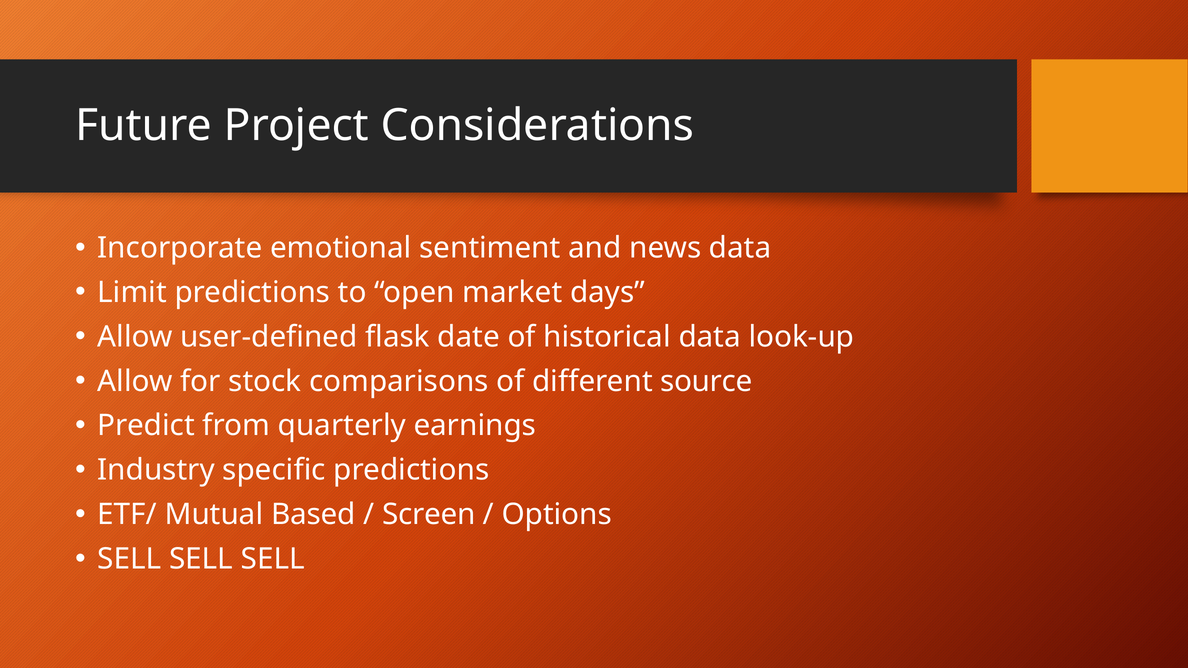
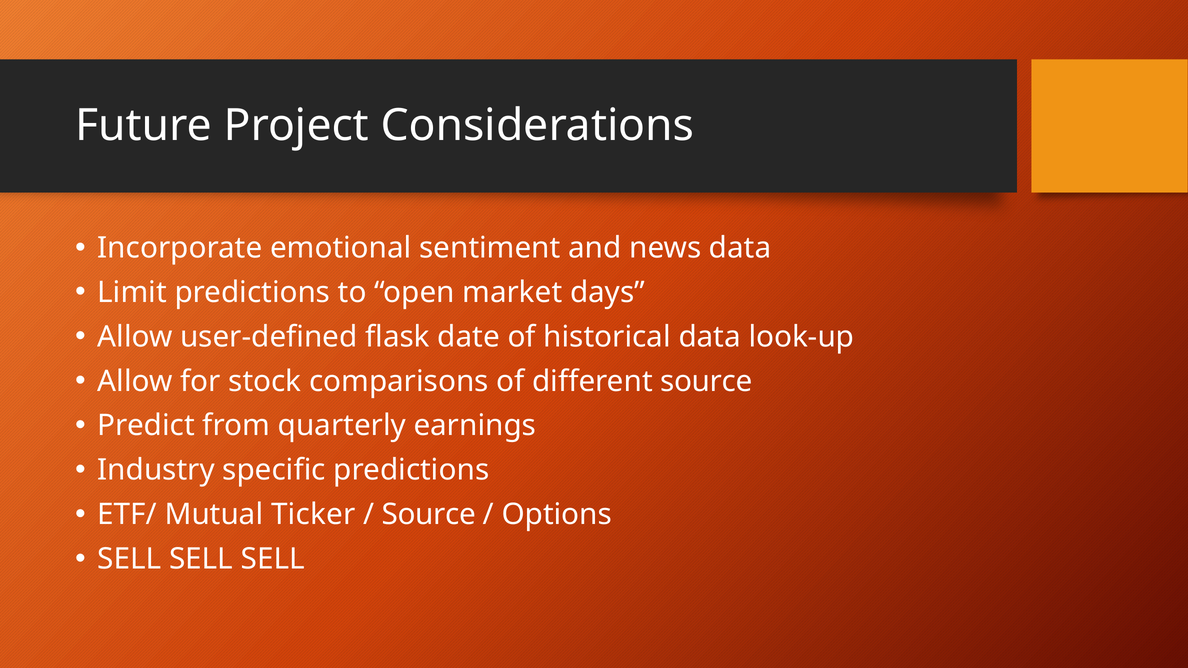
Based: Based -> Ticker (313, 515)
Screen: Screen -> Source (429, 515)
